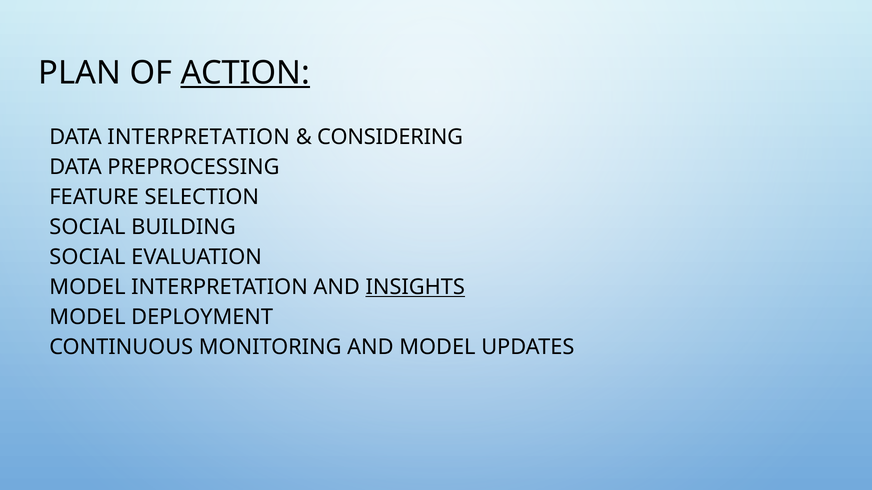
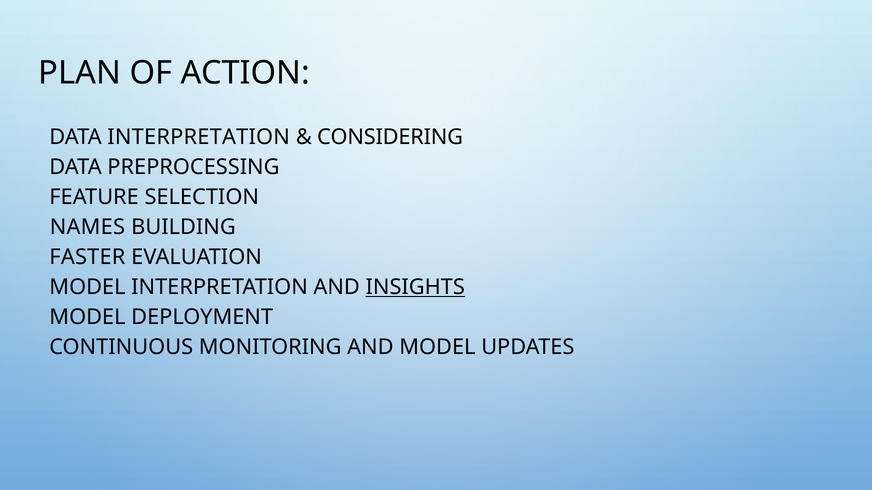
ACTION underline: present -> none (245, 73)
SOCIAL: SOCIAL -> NAMES (87, 227)
SOCIAL: SOCIAL -> FASTER (87, 257)
